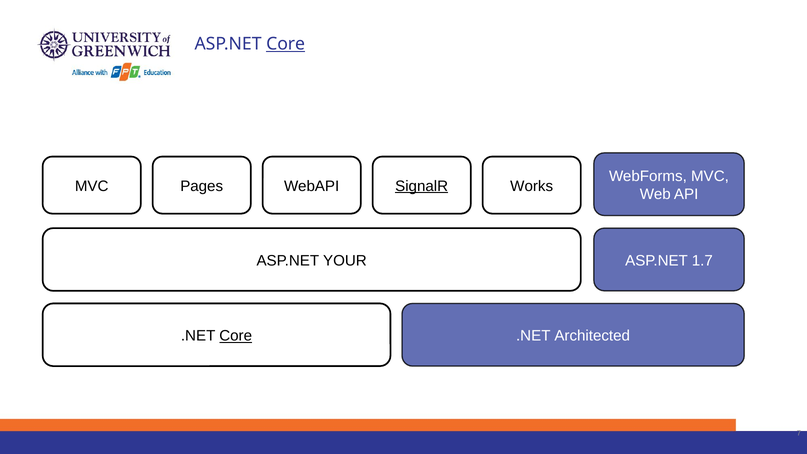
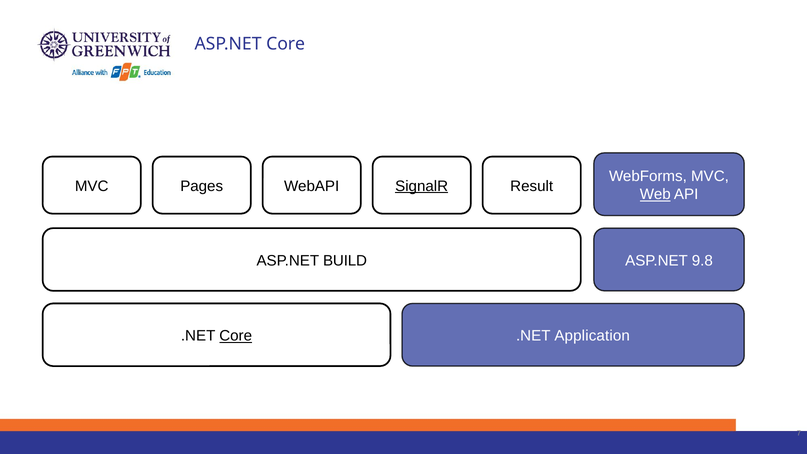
Core underline: present -> none (286, 44)
Works: Works -> Result (532, 186)
Web underline: none -> present (655, 194)
YOUR: YOUR -> BUILD (345, 260)
1.7: 1.7 -> 9.8 (702, 260)
Architected: Architected -> Application (592, 336)
